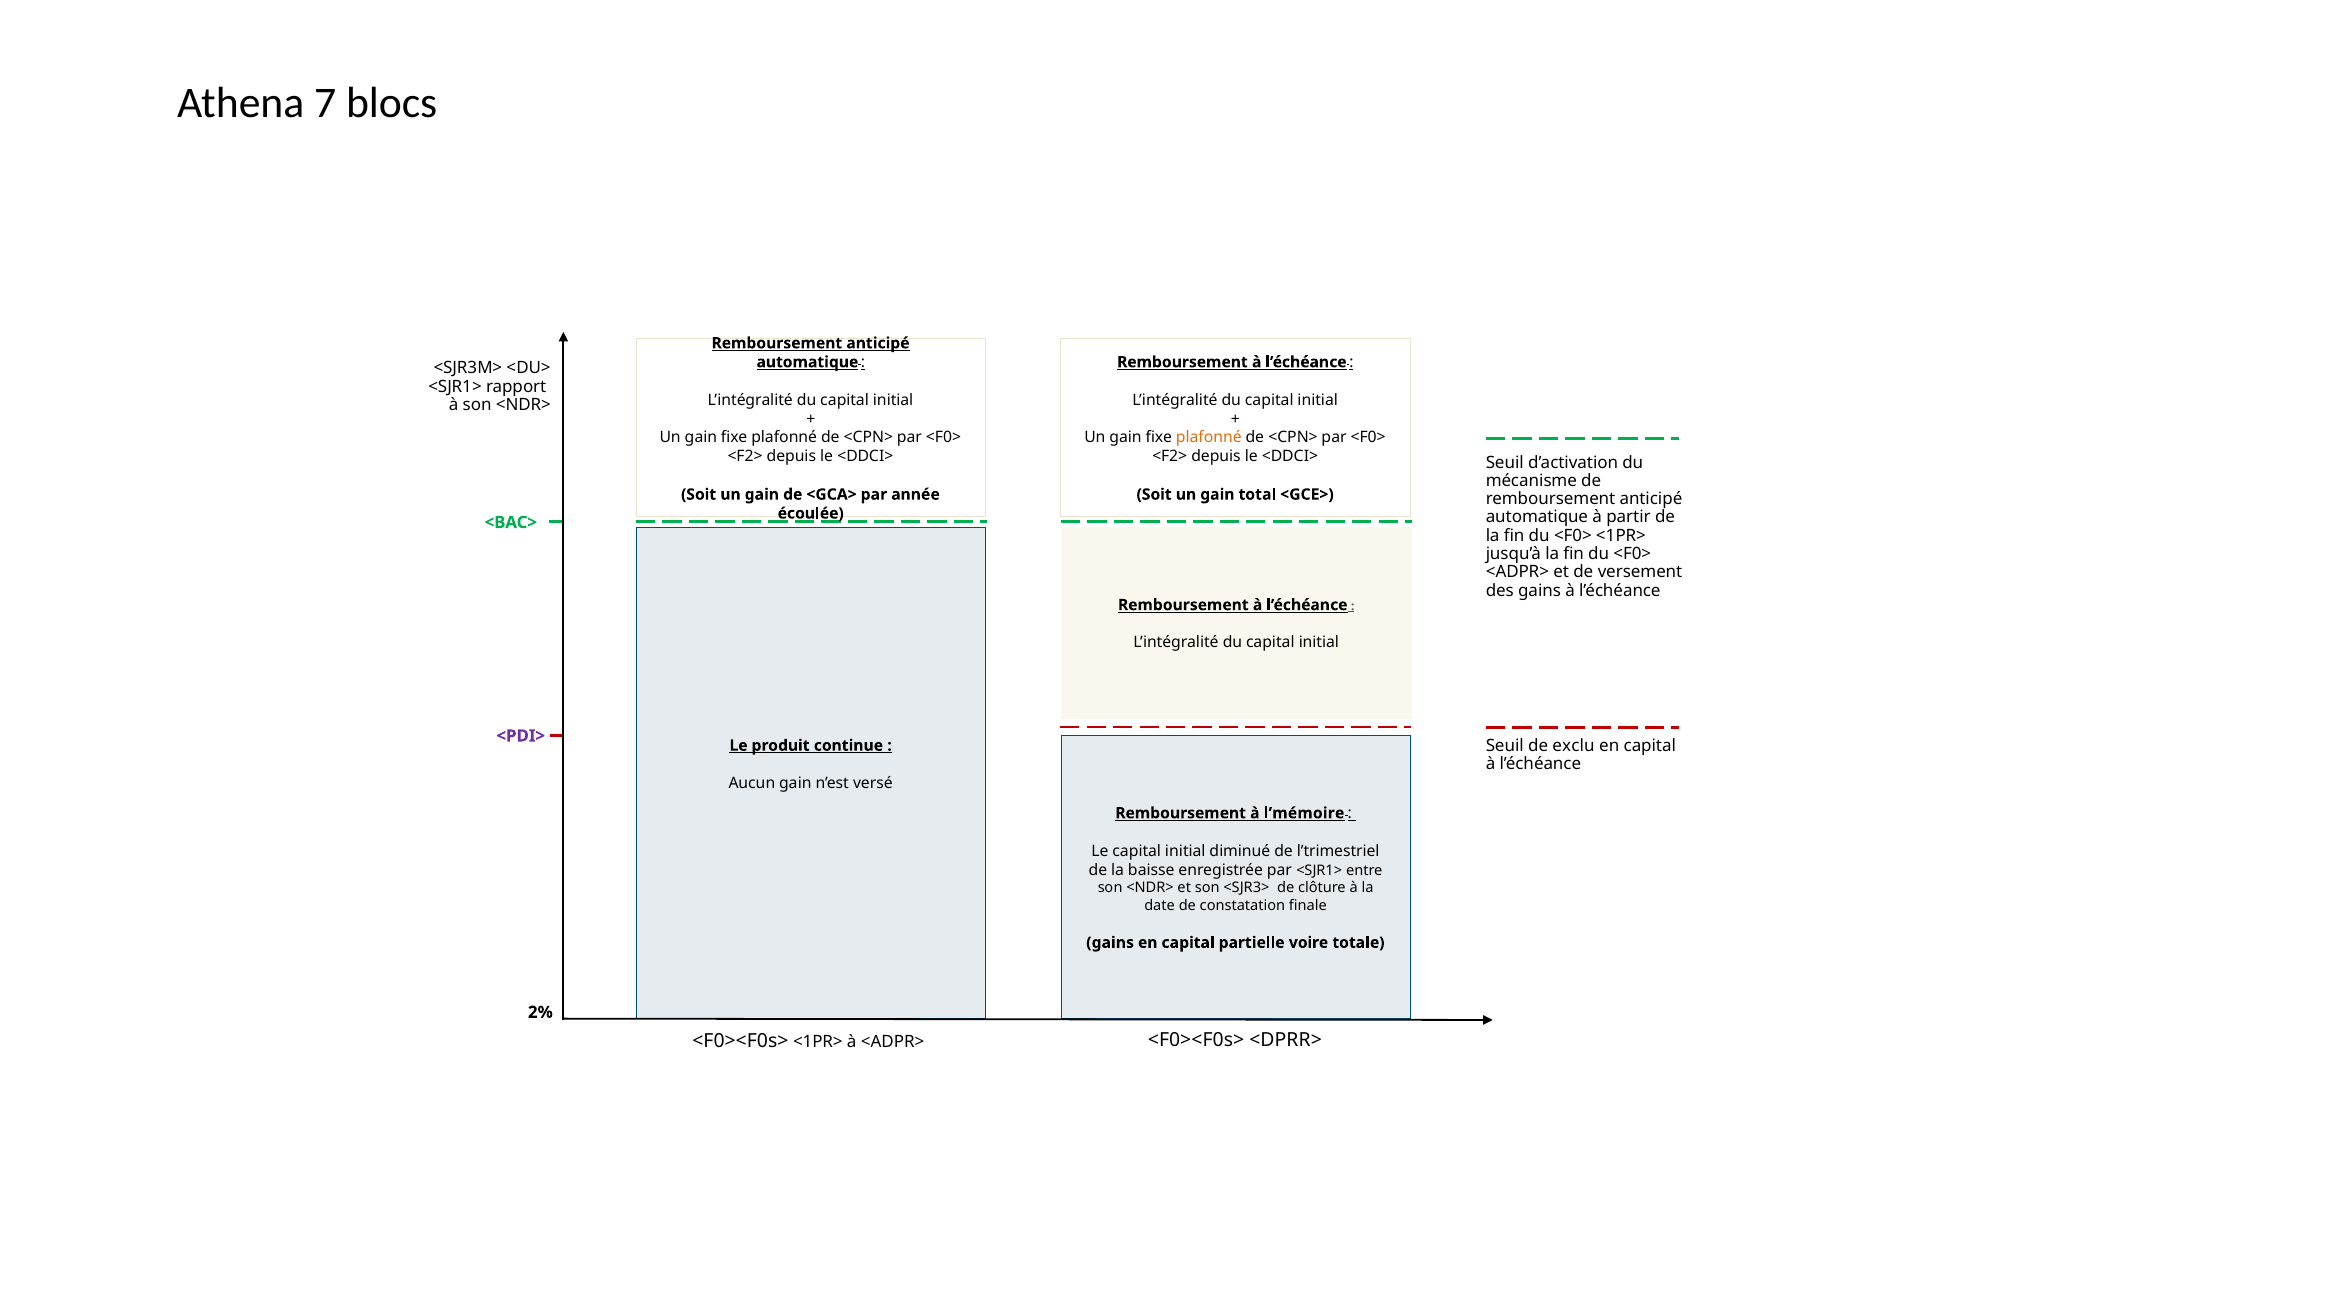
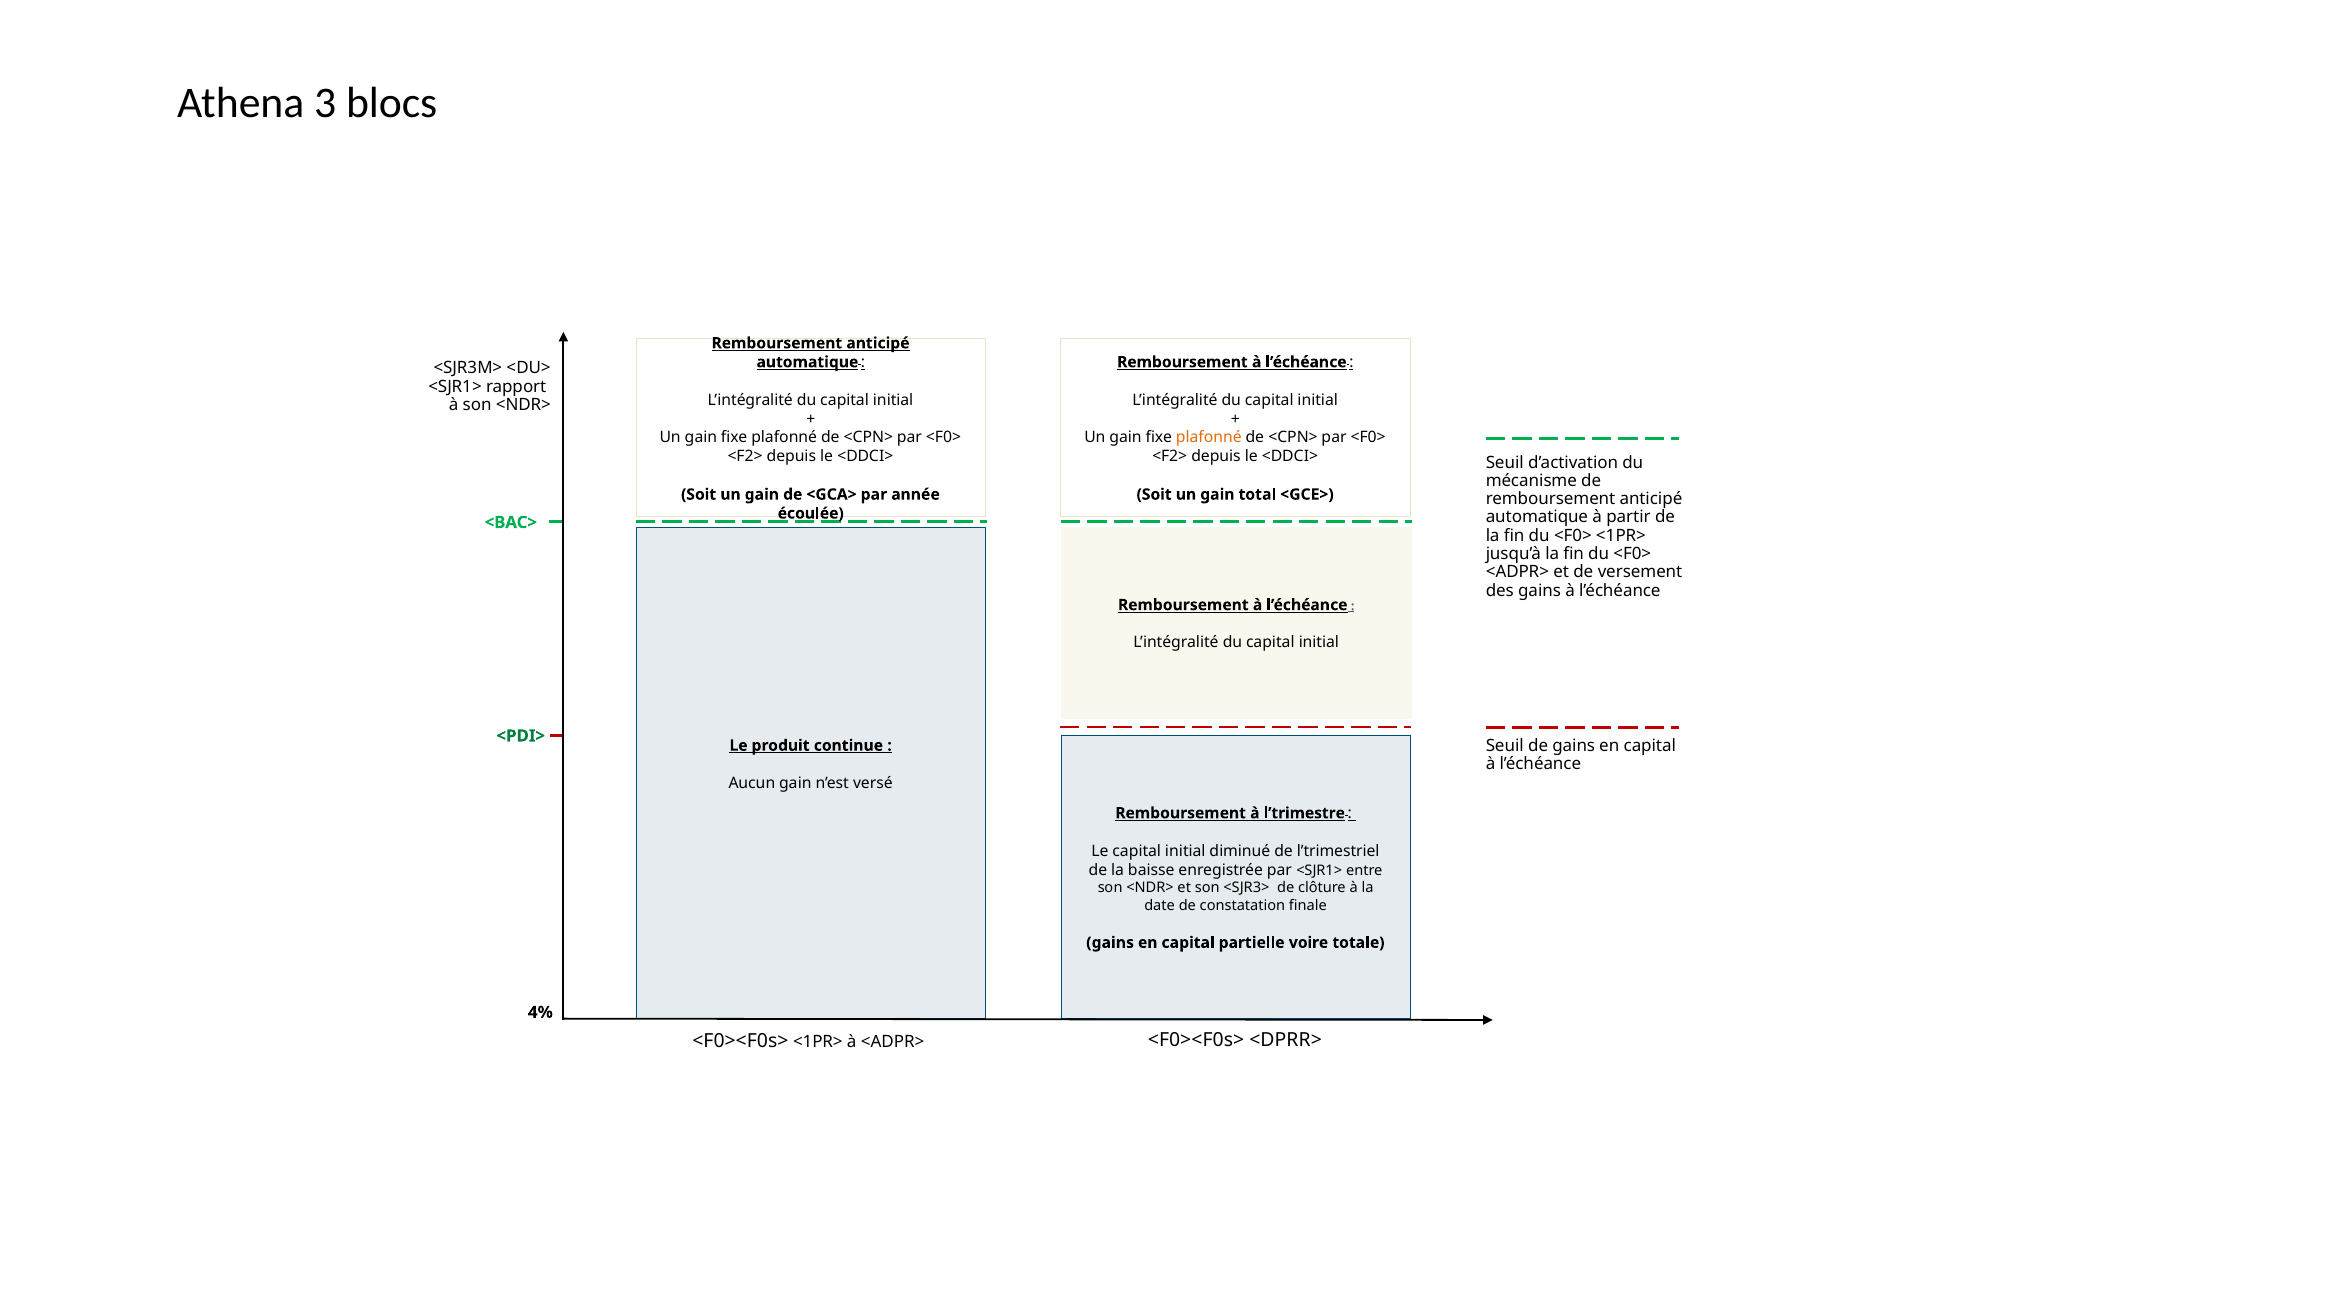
7: 7 -> 3 (325, 103)
<PDI> colour: purple -> green (521, 736)
de exclu: exclu -> gains (1574, 746)
l’mémoire: l’mémoire -> l’trimestre (1304, 814)
2%: 2% -> 4% (540, 1013)
